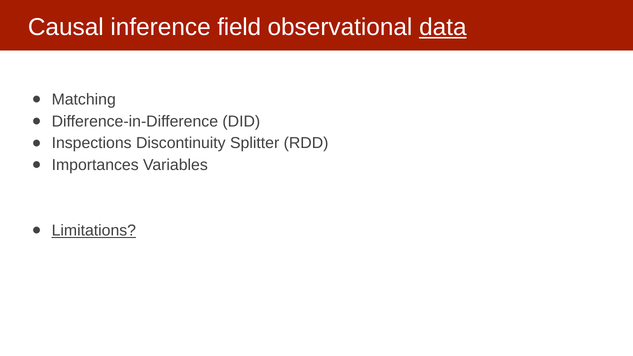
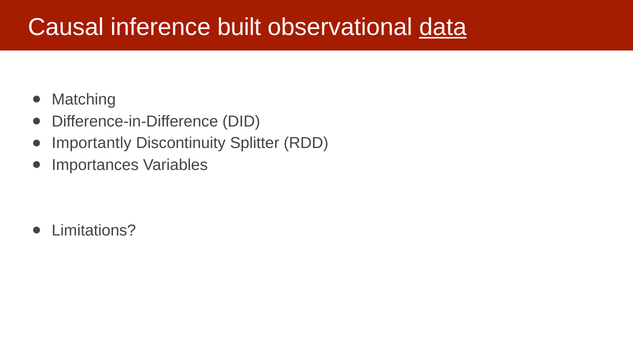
field: field -> built (239, 27)
Inspections: Inspections -> Importantly (92, 143)
Limitations underline: present -> none (94, 231)
